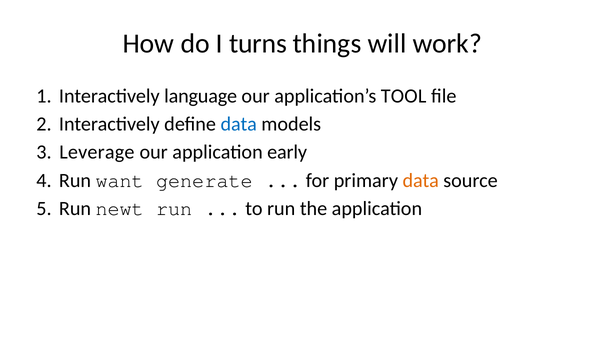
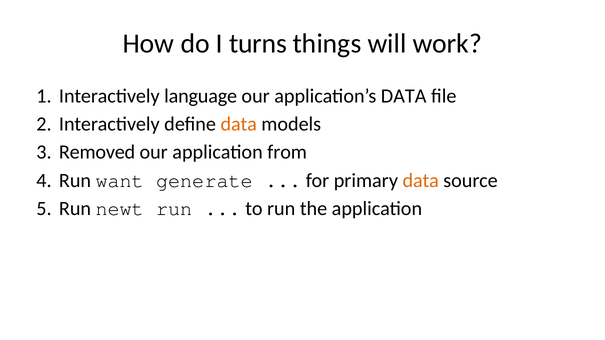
application’s TOOL: TOOL -> DATA (404, 96)
data colour: blue -> orange (239, 124)
Leverage: Leverage -> Removed (97, 152)
early: early -> from (287, 152)
